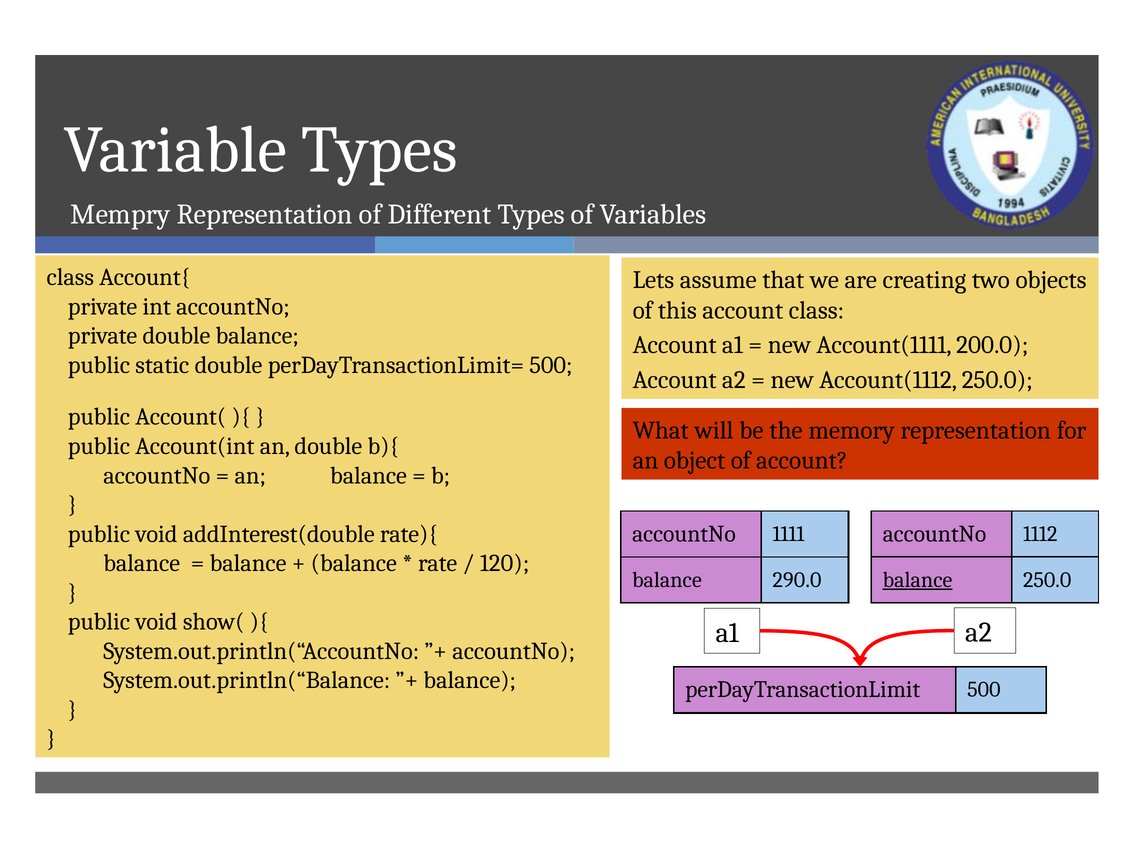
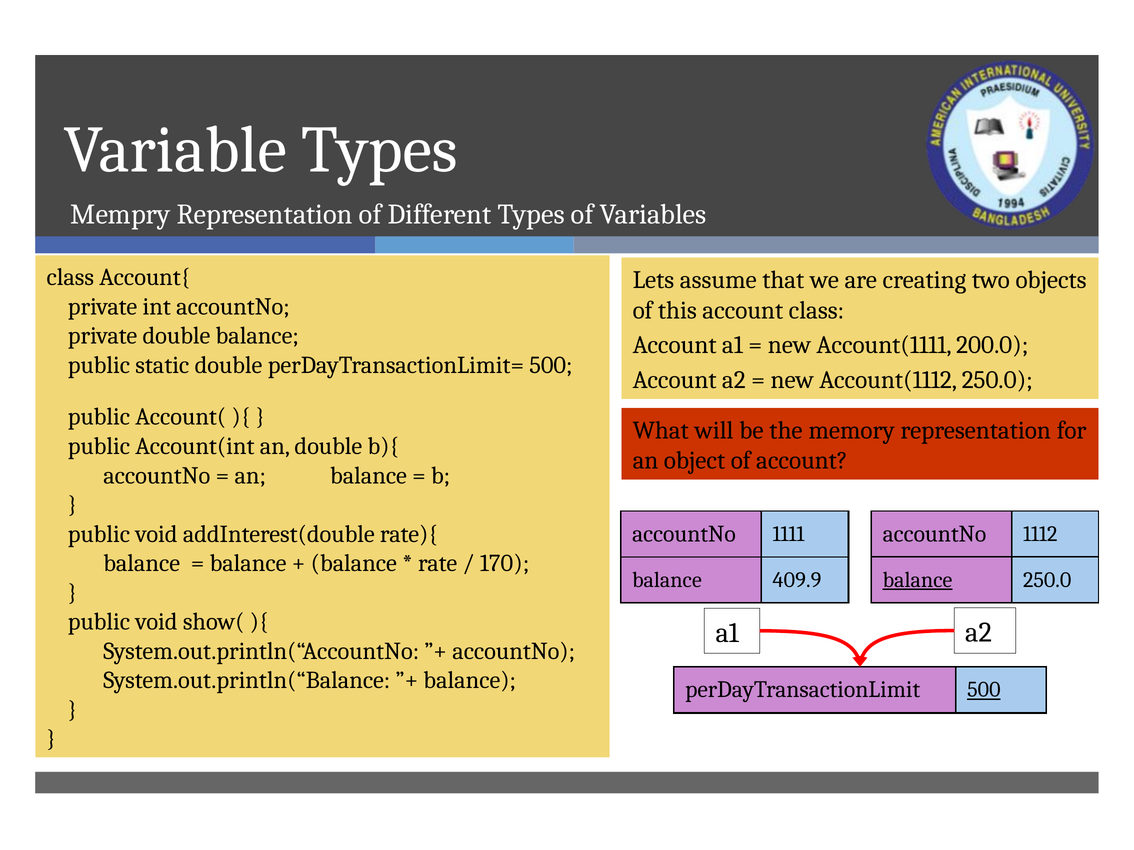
120: 120 -> 170 (505, 564)
290.0: 290.0 -> 409.9 (797, 580)
500 underline: none -> present (984, 690)
